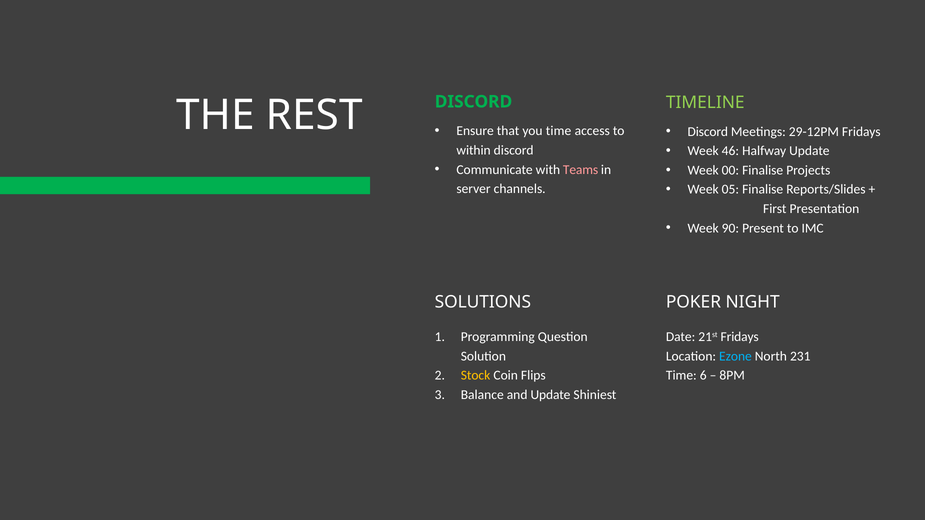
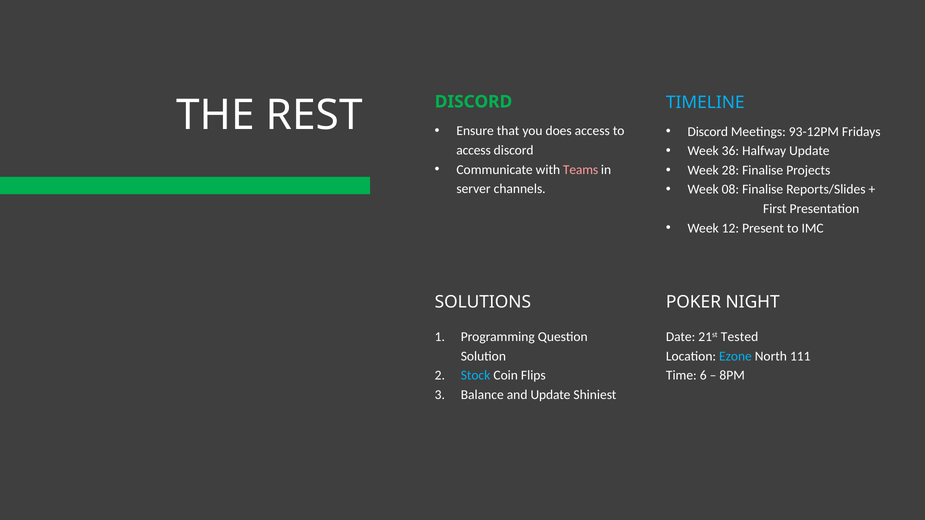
TIMELINE colour: light green -> light blue (705, 102)
you time: time -> does (559, 131)
29-12PM: 29-12PM -> 93-12PM (814, 132)
46: 46 -> 36 (730, 151)
within: within -> access (474, 150)
00: 00 -> 28 (730, 170)
05: 05 -> 08 (730, 190)
90: 90 -> 12 (730, 228)
21st Fridays: Fridays -> Tested (740, 337)
231: 231 -> 111 (800, 356)
Stock colour: yellow -> light blue (476, 376)
